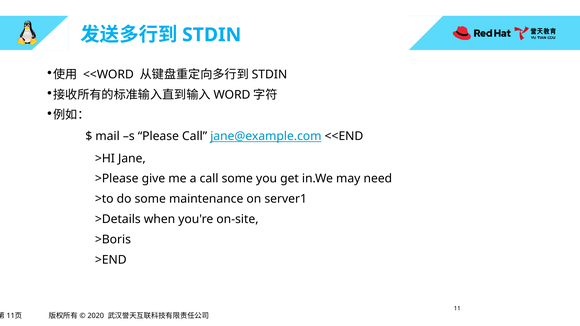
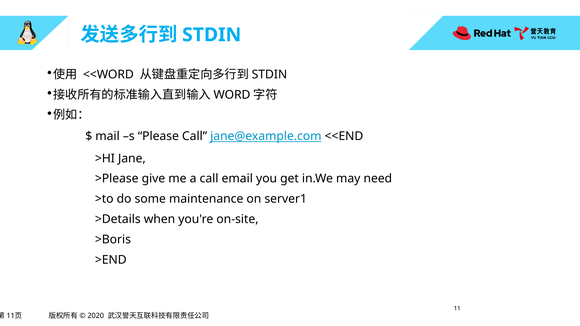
call some: some -> email (237, 179)
